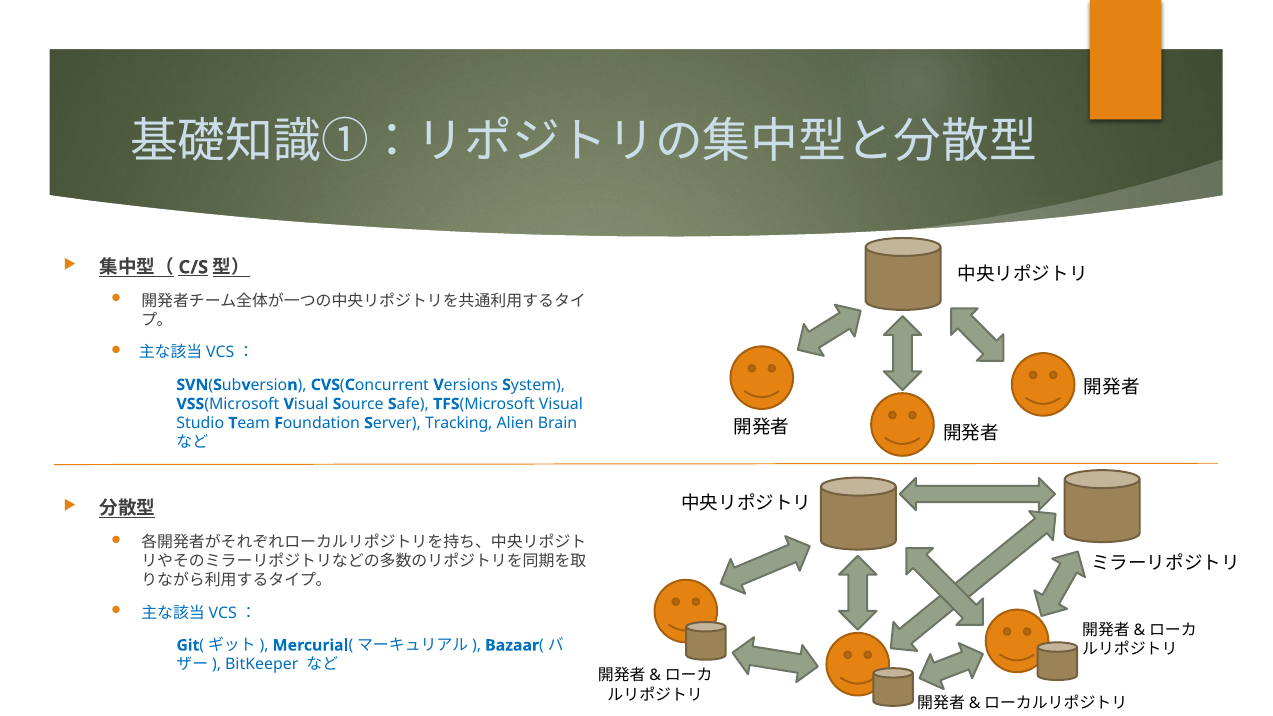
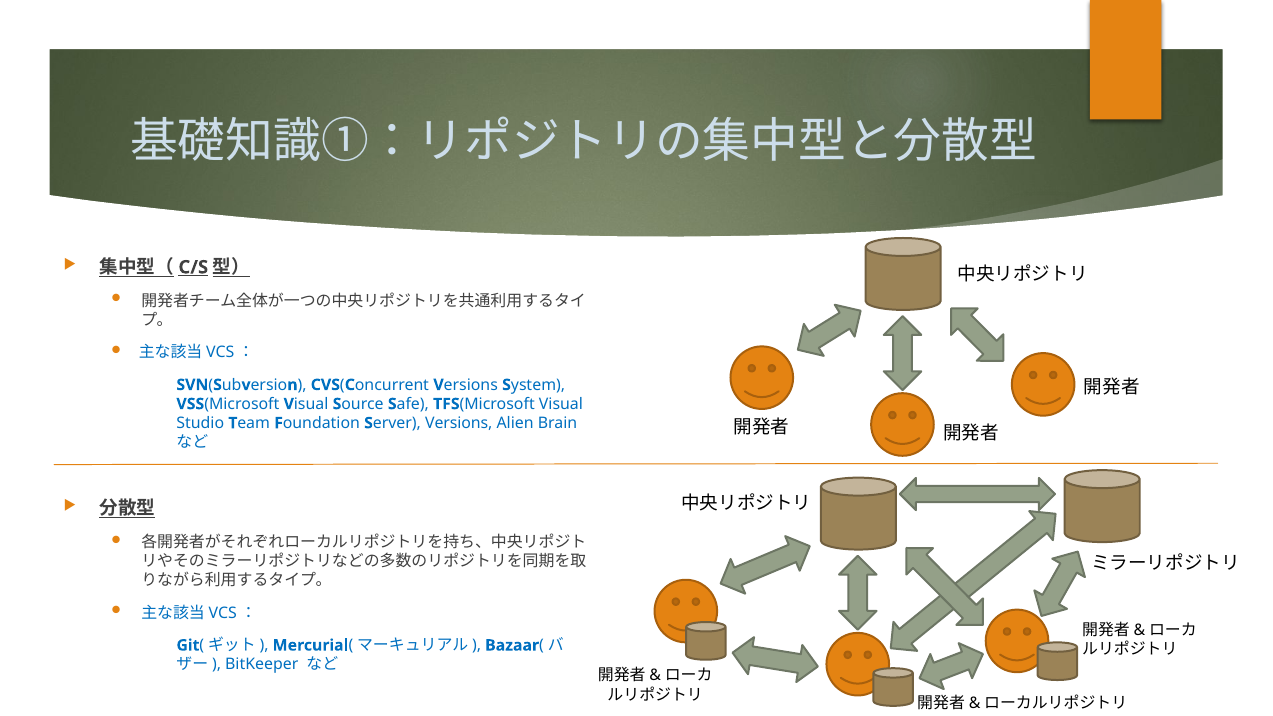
Server Tracking: Tracking -> Versions (459, 423)
